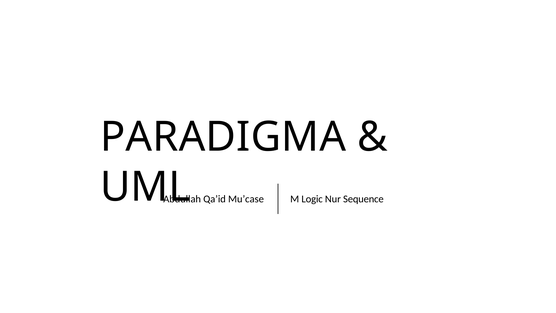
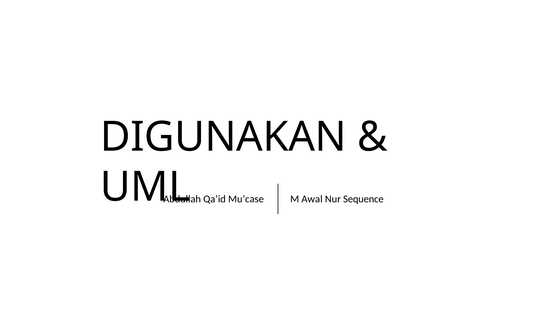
PARADIGMA: PARADIGMA -> DIGUNAKAN (223, 137)
Logic: Logic -> Awal (312, 199)
